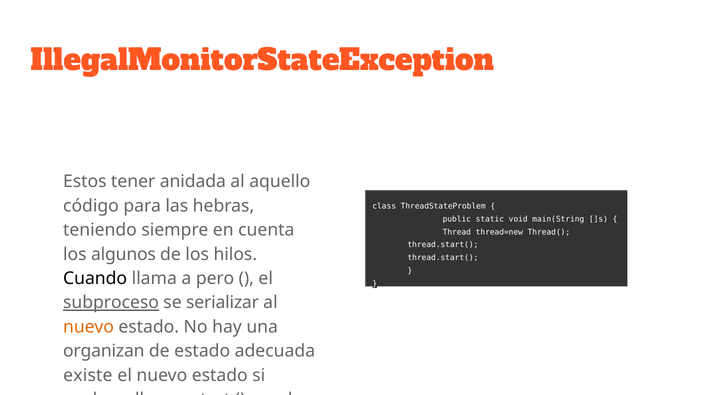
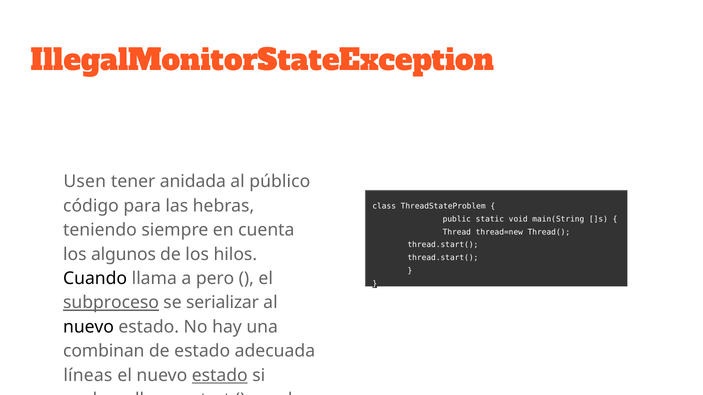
Estos: Estos -> Usen (85, 182)
aquello: aquello -> público (280, 182)
nuevo colour: orange -> black (89, 327)
organizan: organizan -> combinan (104, 352)
existe: existe -> líneas (88, 376)
estado underline: none -> present (220, 376)
